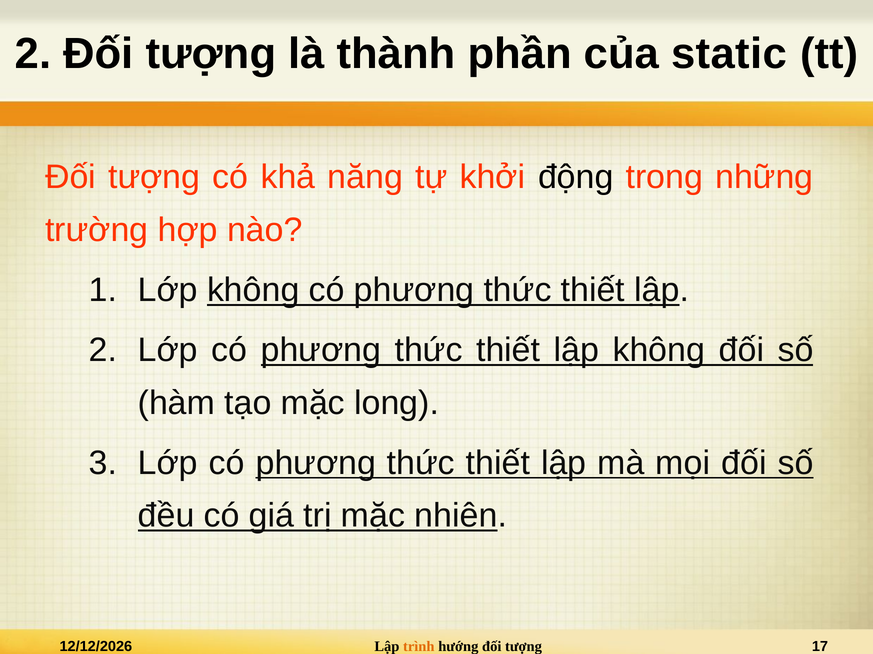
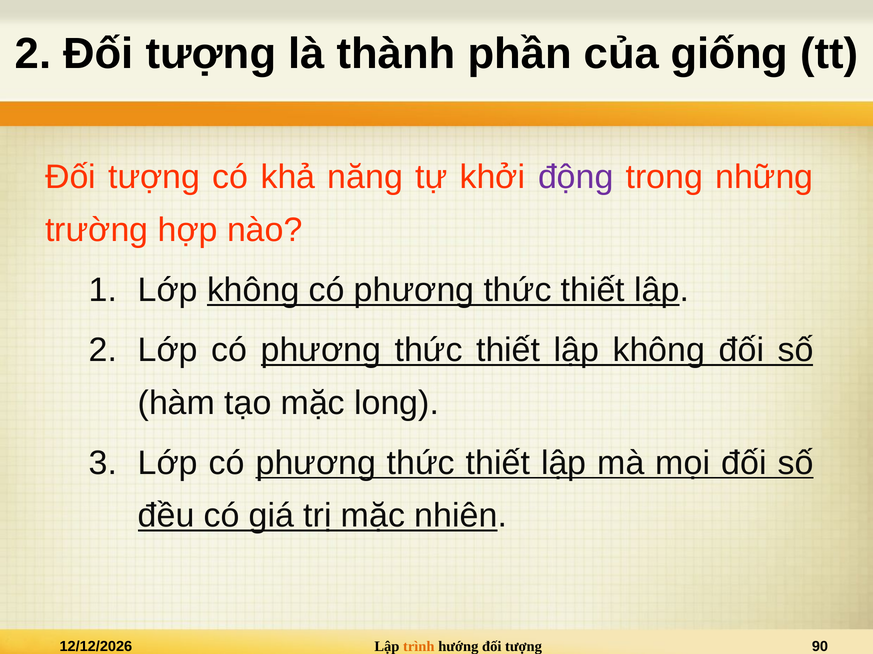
static: static -> giống (729, 54)
động colour: black -> purple (576, 177)
17: 17 -> 90 (820, 647)
